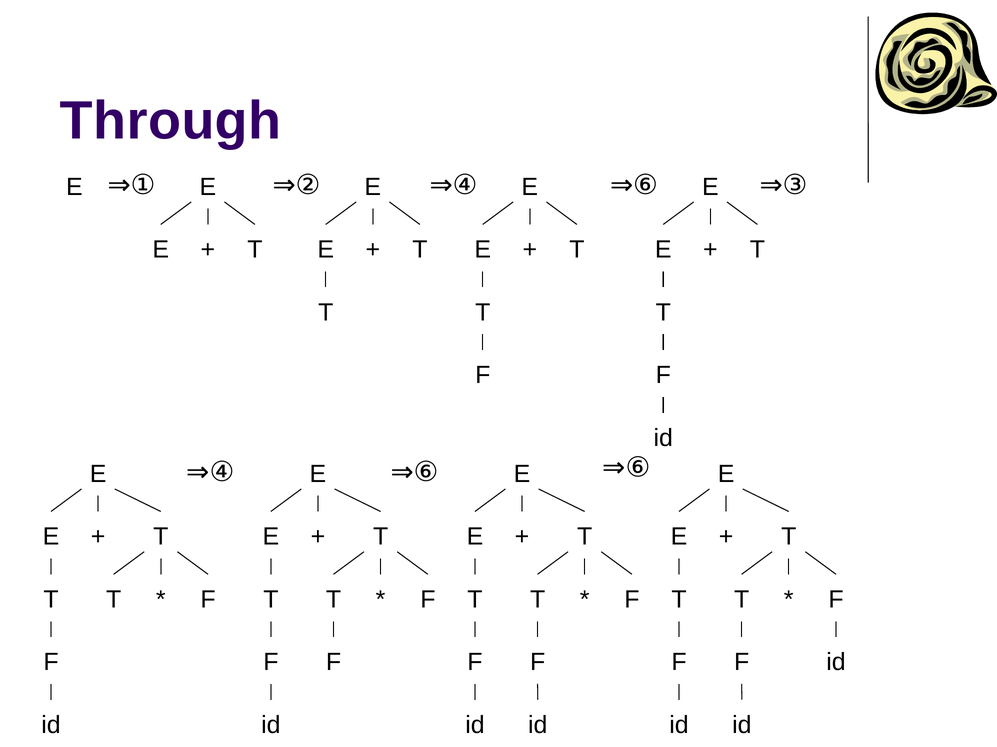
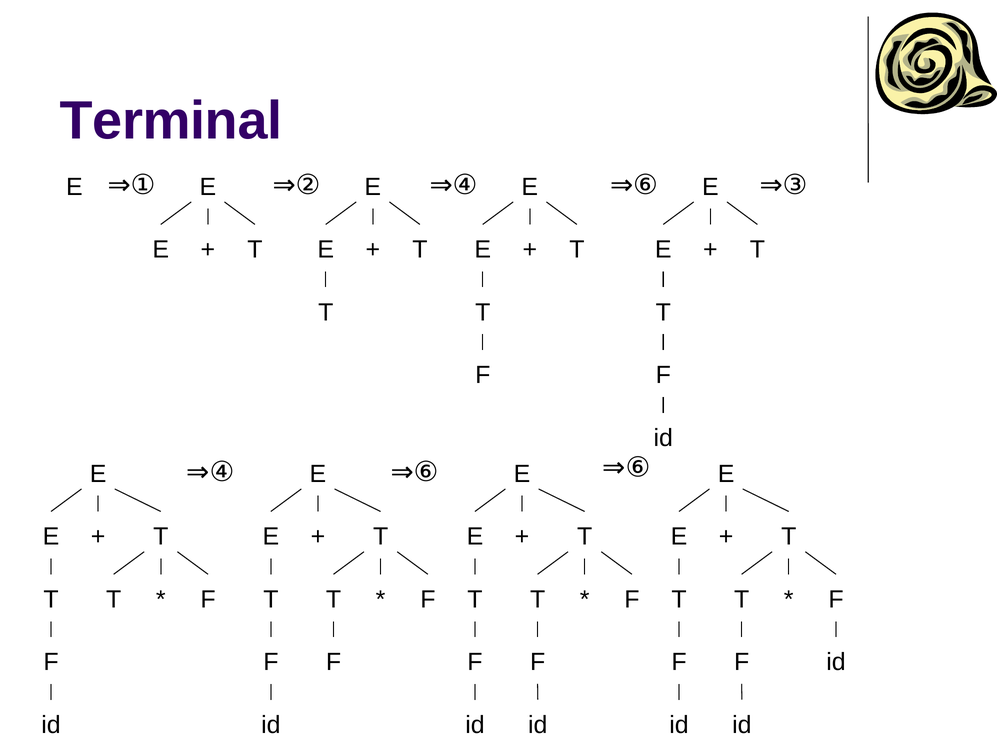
Through: Through -> Terminal (171, 121)
